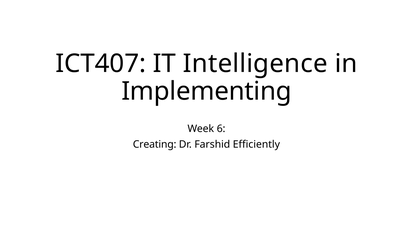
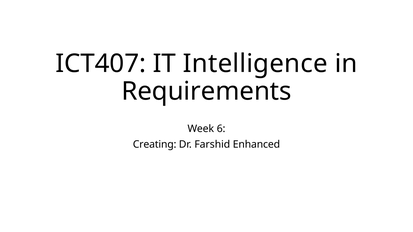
Implementing: Implementing -> Requirements (206, 91)
Efficiently: Efficiently -> Enhanced (256, 145)
